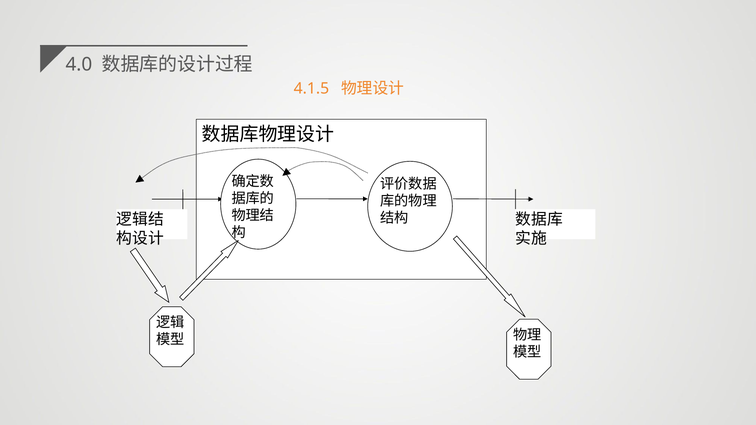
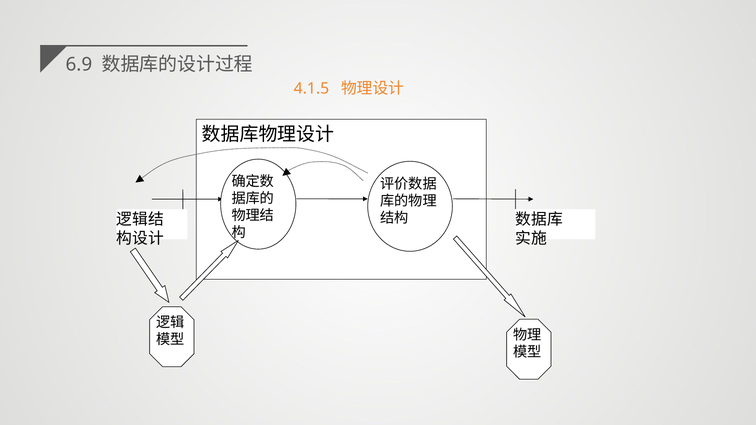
4.0: 4.0 -> 6.9 (79, 64)
